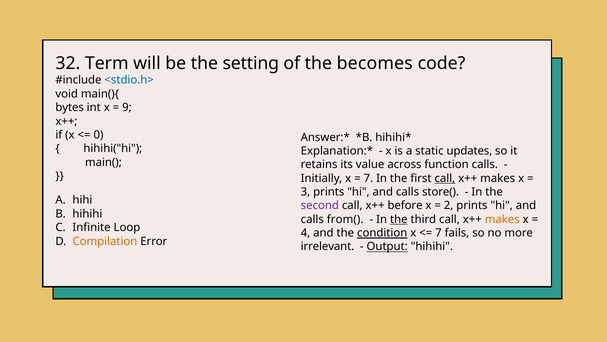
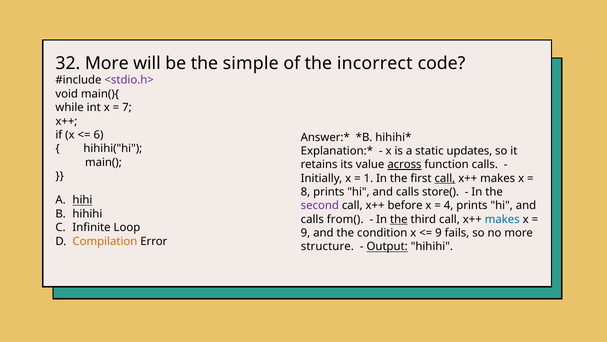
32 Term: Term -> More (107, 63)
setting: setting -> simple (251, 63)
becomes: becomes -> incorrect (375, 63)
<stdio.h> colour: blue -> purple (129, 80)
bytes: bytes -> while (70, 107)
9: 9 -> 7 (127, 107)
0: 0 -> 6 (98, 135)
across underline: none -> present (404, 164)
7: 7 -> 1 (368, 178)
3: 3 -> 8 (306, 192)
hihi underline: none -> present (82, 200)
2: 2 -> 4 (449, 205)
makes colour: orange -> blue (502, 219)
4: 4 -> 9 (306, 233)
condition underline: present -> none (382, 233)
7: 7 -> 9 (438, 233)
irrelevant: irrelevant -> structure (327, 246)
